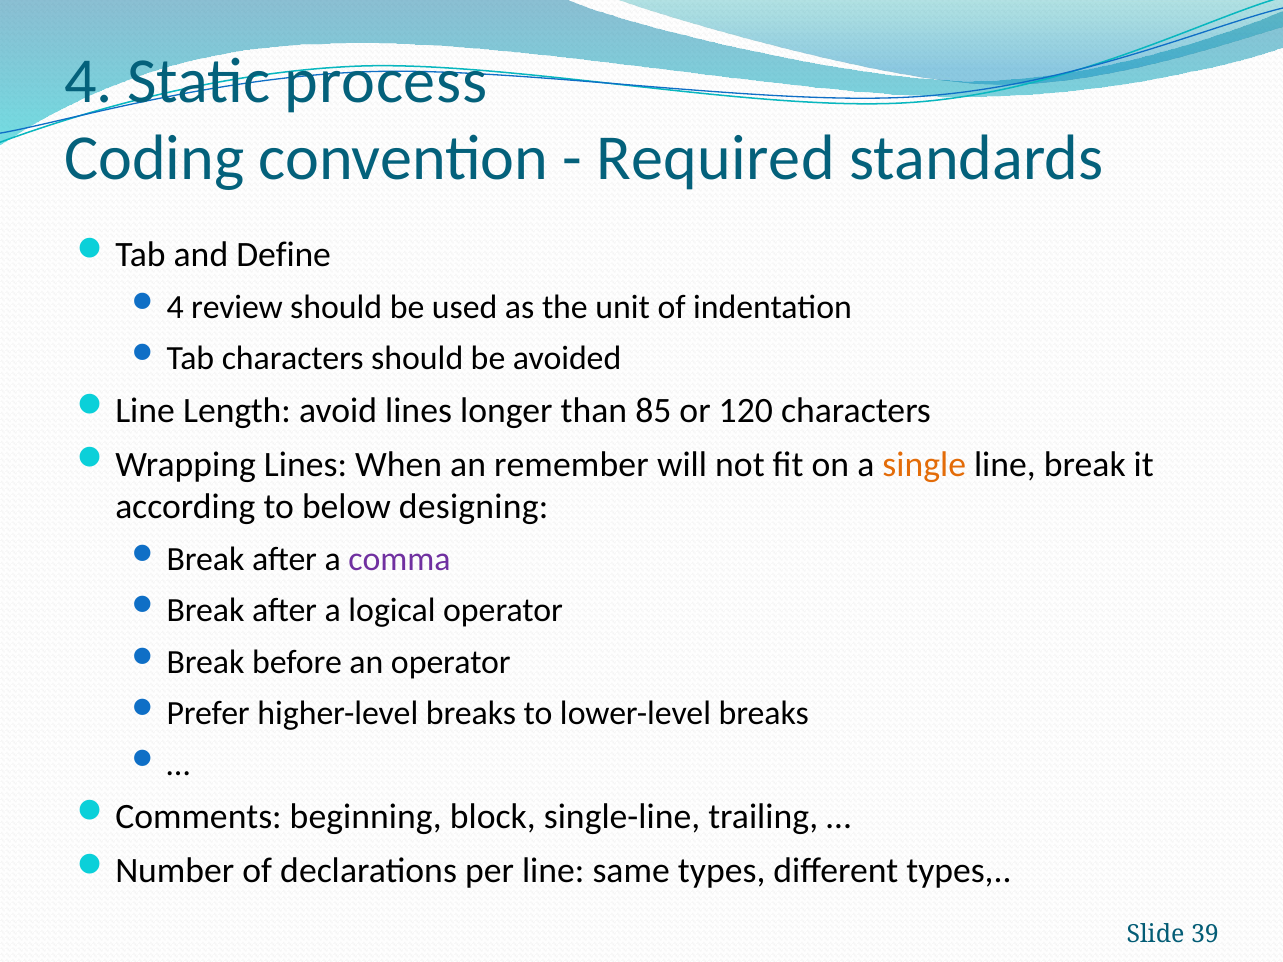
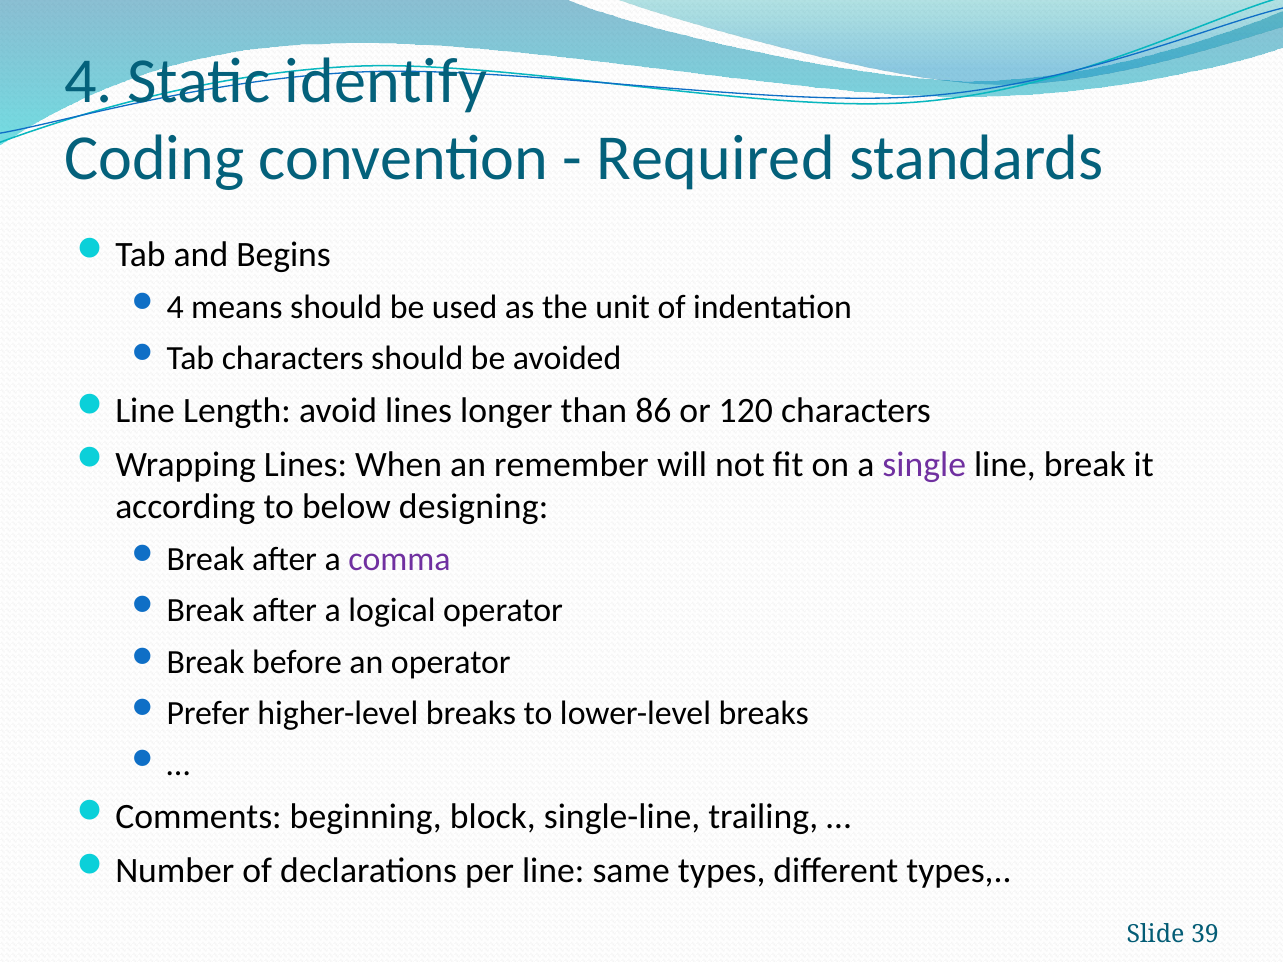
process: process -> identify (386, 81)
Define: Define -> Begins (284, 255)
review: review -> means (237, 307)
85: 85 -> 86 (653, 411)
single colour: orange -> purple (924, 464)
